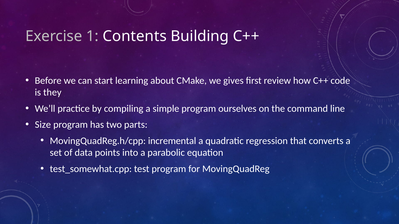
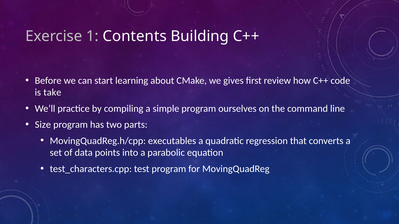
they: they -> take (52, 93)
incremental: incremental -> executables (172, 141)
test_somewhat.cpp: test_somewhat.cpp -> test_characters.cpp (91, 169)
